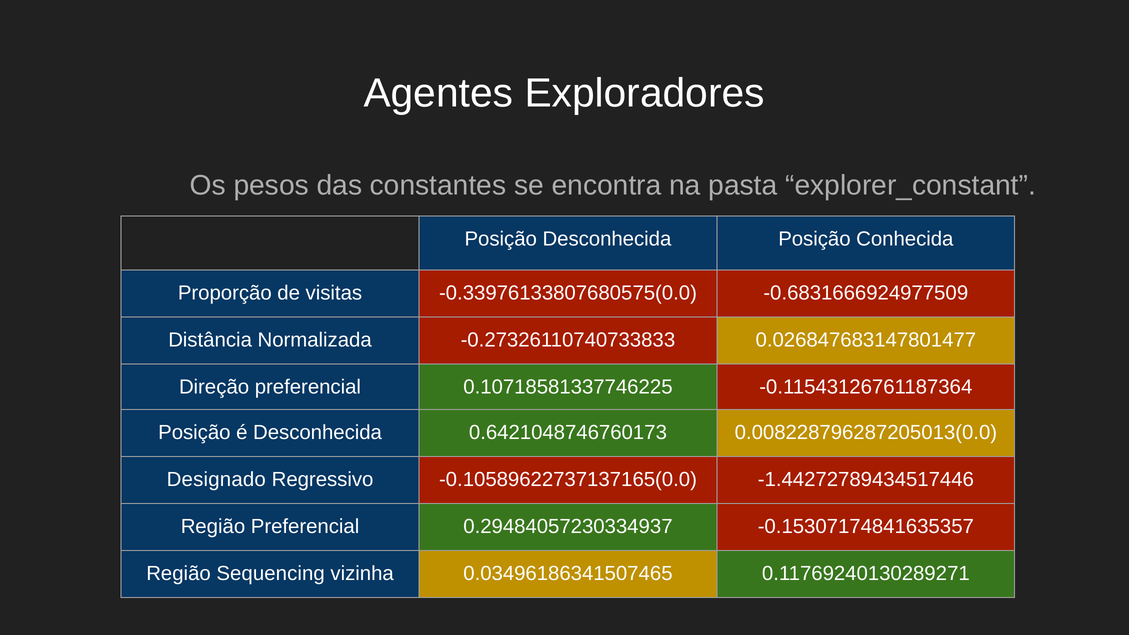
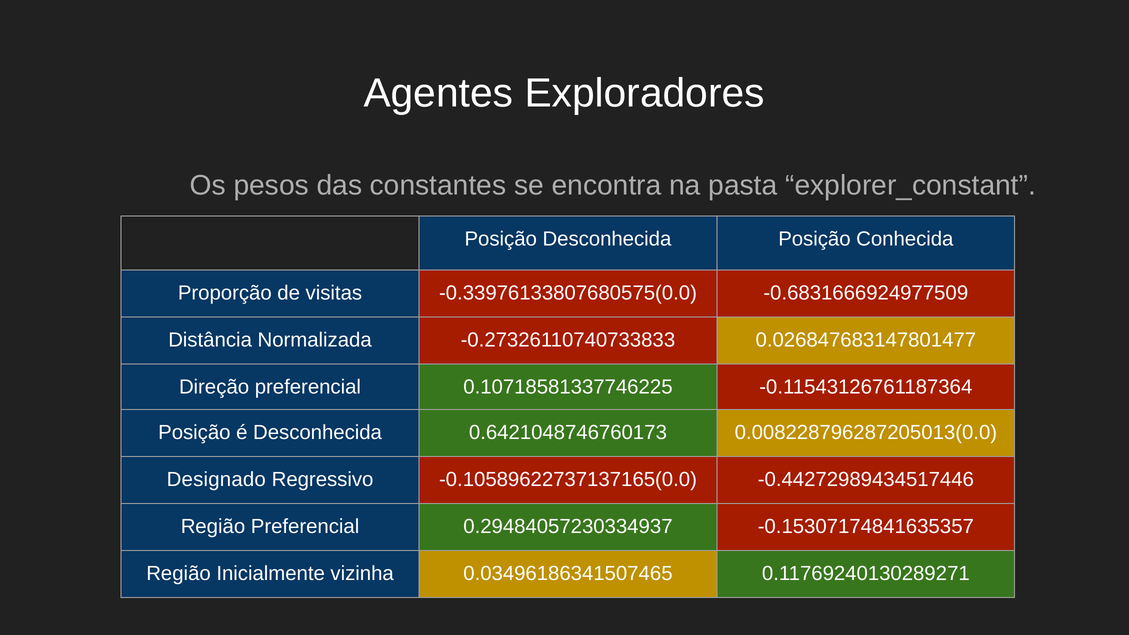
-1.44272789434517446: -1.44272789434517446 -> -0.44272989434517446 (866, 479)
Sequencing: Sequencing -> Inicialmente (271, 573)
